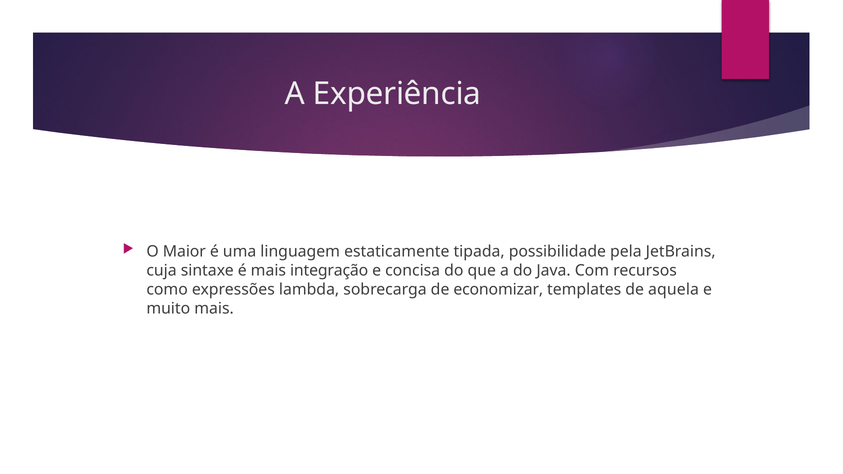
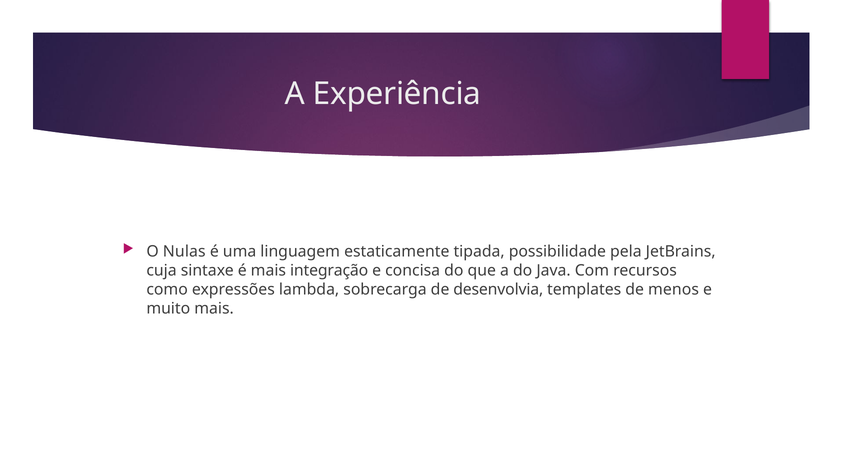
Maior: Maior -> Nulas (184, 252)
economizar: economizar -> desenvolvia (498, 290)
aquela: aquela -> menos (674, 290)
